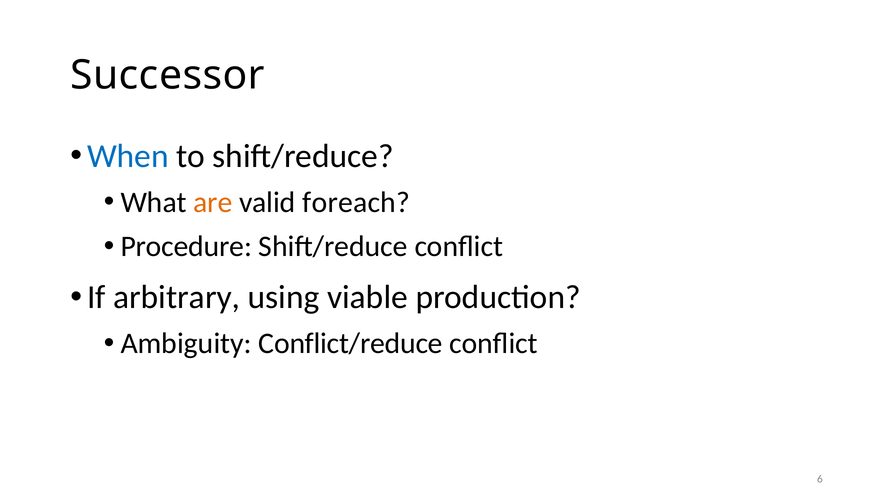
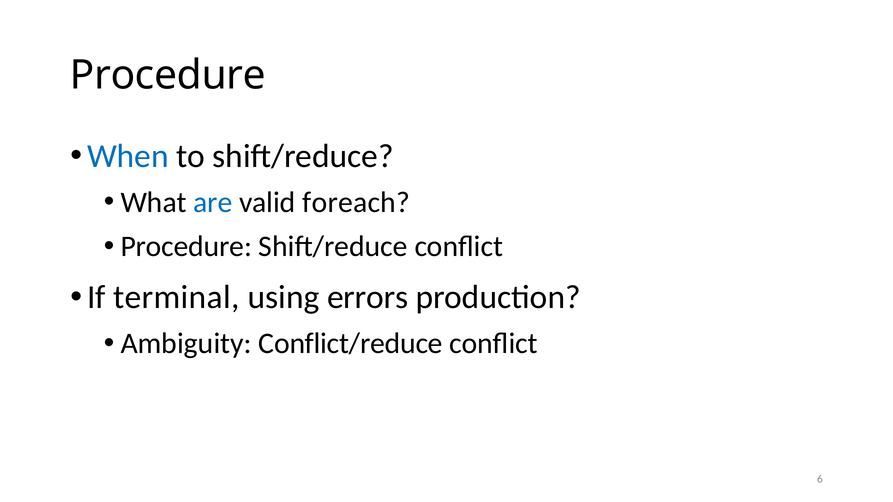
Successor: Successor -> Procedure (168, 75)
are colour: orange -> blue (213, 202)
arbitrary: arbitrary -> terminal (177, 298)
viable: viable -> errors (368, 298)
